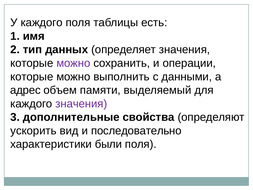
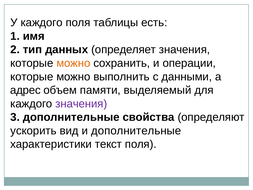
можно colour: purple -> orange (73, 63)
и последовательно: последовательно -> дополнительные (136, 131)
были: были -> текст (108, 144)
